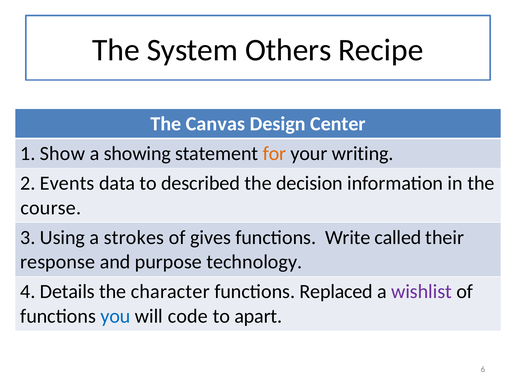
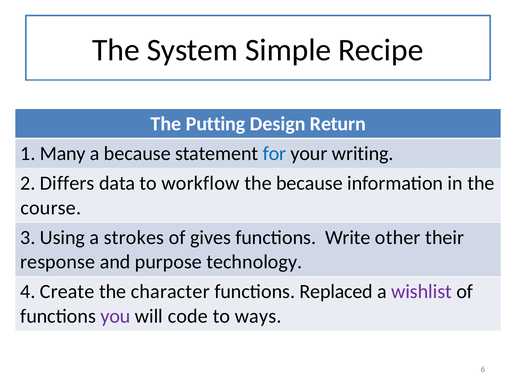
Others: Others -> Simple (288, 50)
Canvas: Canvas -> Putting (216, 124)
Center: Center -> Return (338, 124)
Show: Show -> Many (63, 154)
a showing: showing -> because (137, 154)
for colour: orange -> blue (274, 154)
Events: Events -> Differs (67, 183)
described: described -> workflow (200, 183)
the decision: decision -> because (309, 183)
called: called -> other (398, 237)
Details: Details -> Create (67, 292)
you colour: blue -> purple (115, 316)
apart: apart -> ways (258, 316)
